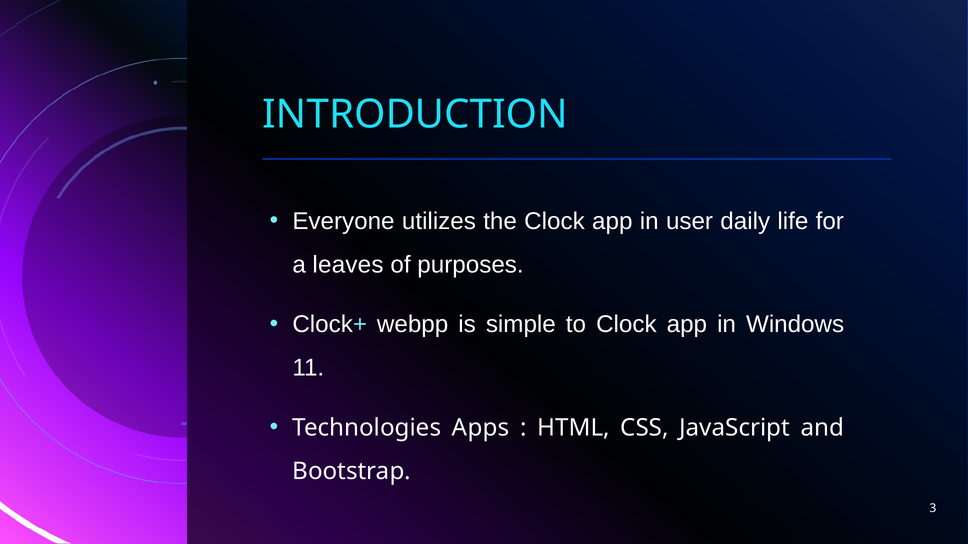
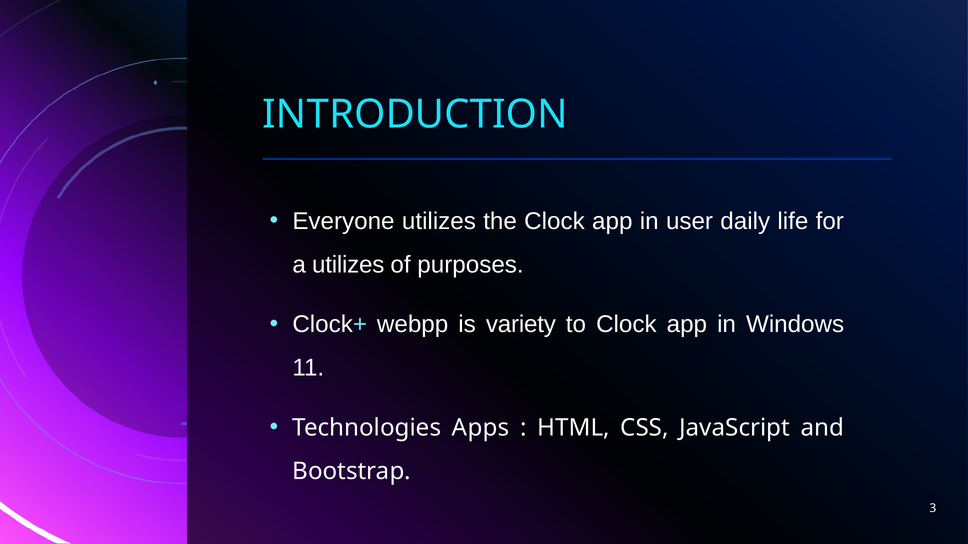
a leaves: leaves -> utilizes (348, 265)
simple: simple -> variety (521, 325)
